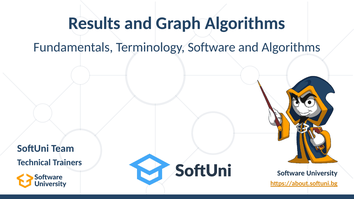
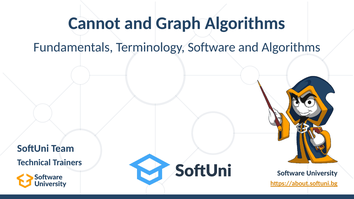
Results: Results -> Cannot (94, 23)
